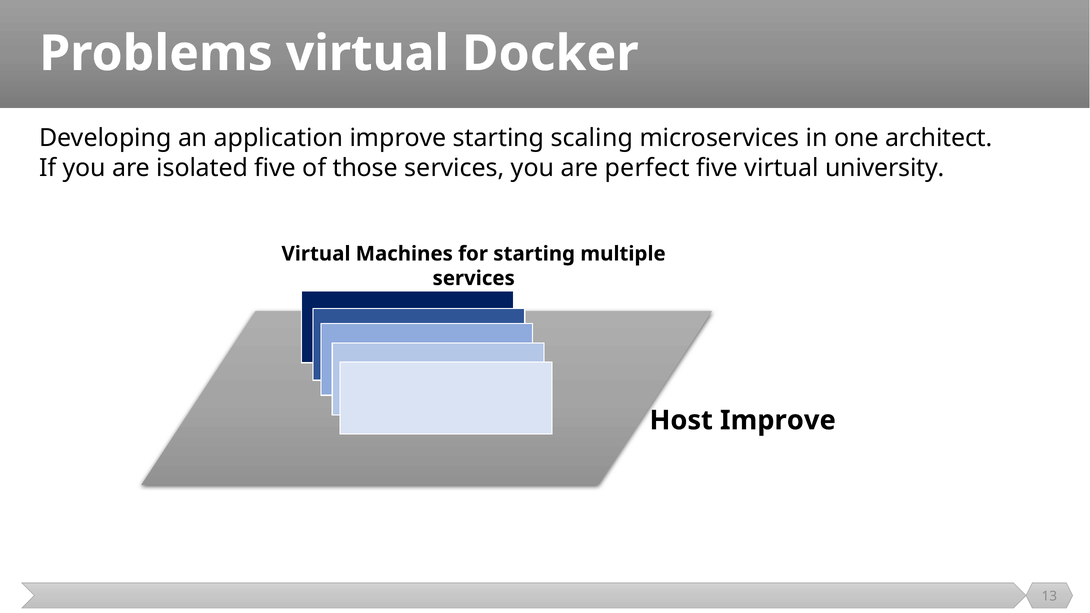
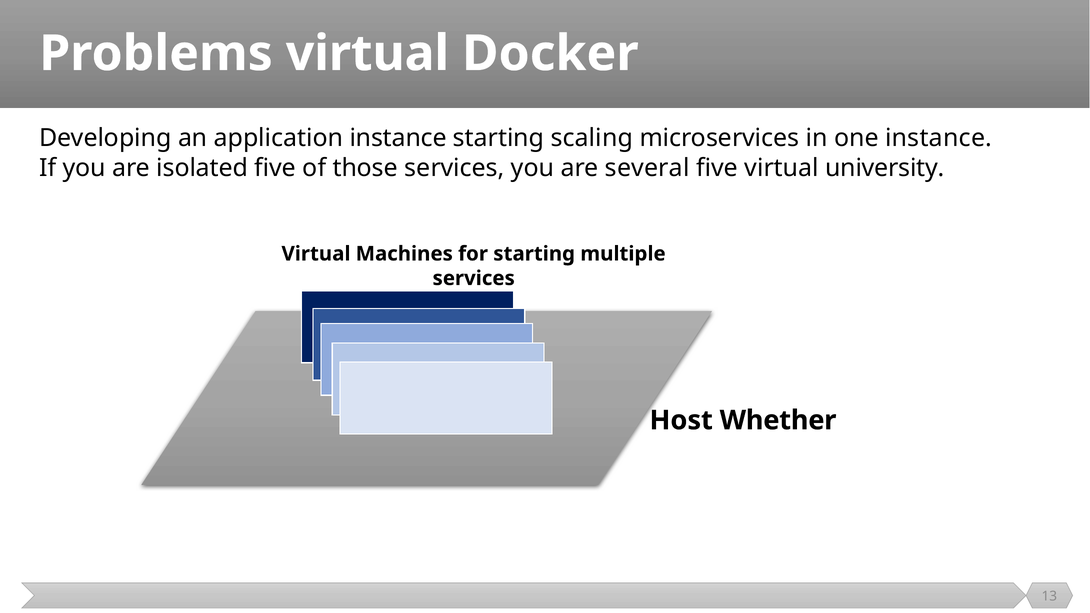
application improve: improve -> instance (398, 138)
one architect: architect -> instance (939, 138)
perfect: perfect -> several (647, 168)
Host Improve: Improve -> Whether (778, 420)
